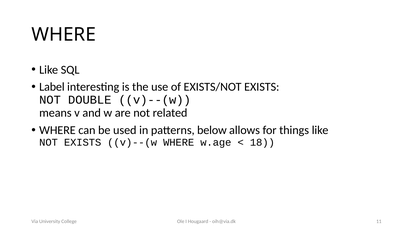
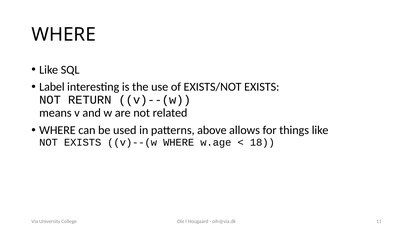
DOUBLE: DOUBLE -> RETURN (90, 100)
below: below -> above (212, 130)
